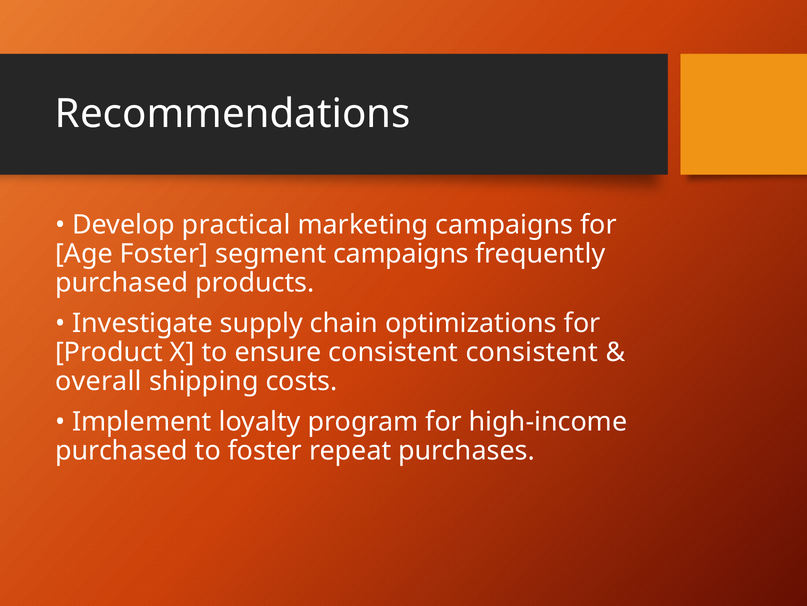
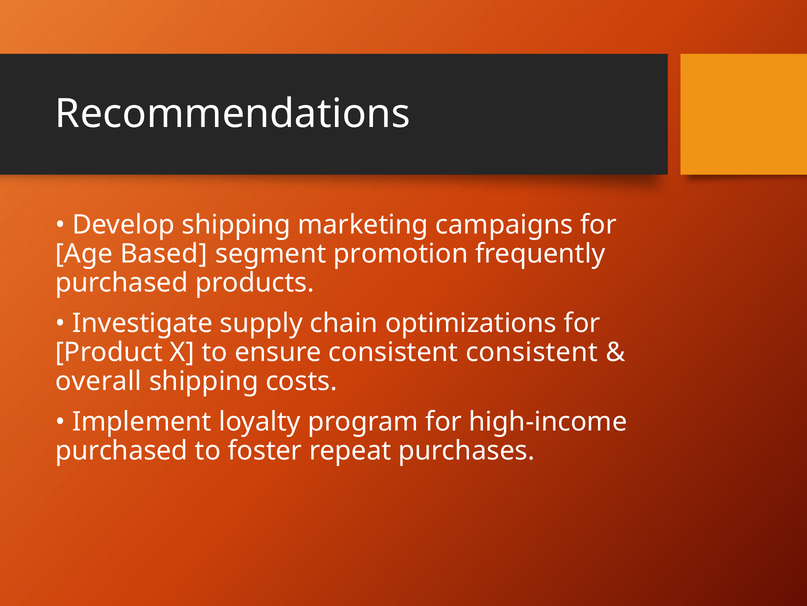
Develop practical: practical -> shipping (236, 225)
Age Foster: Foster -> Based (164, 254)
segment campaigns: campaigns -> promotion (401, 254)
